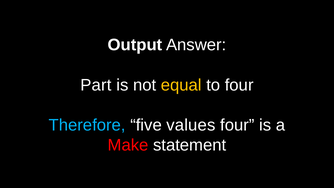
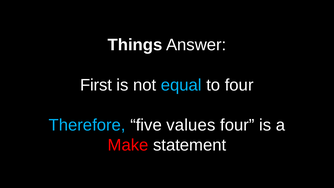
Output: Output -> Things (135, 45)
Part: Part -> First (96, 85)
equal colour: yellow -> light blue (181, 85)
